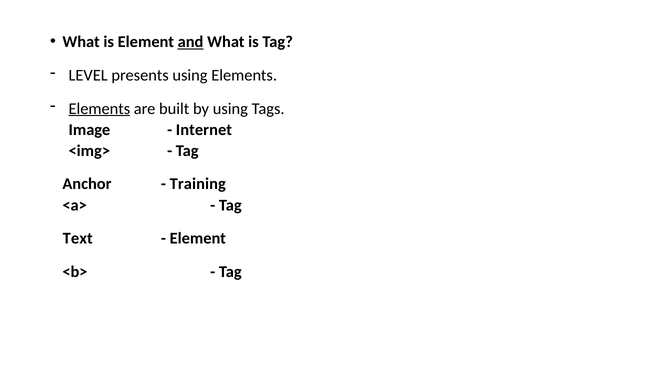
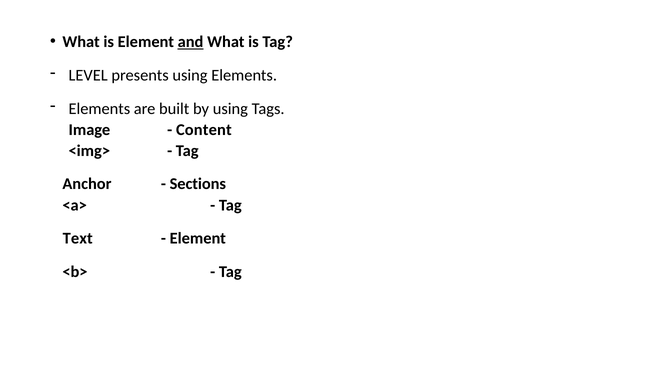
Elements underline: present -> none (99, 109)
Internet: Internet -> Content (204, 130)
Training: Training -> Sections (198, 184)
